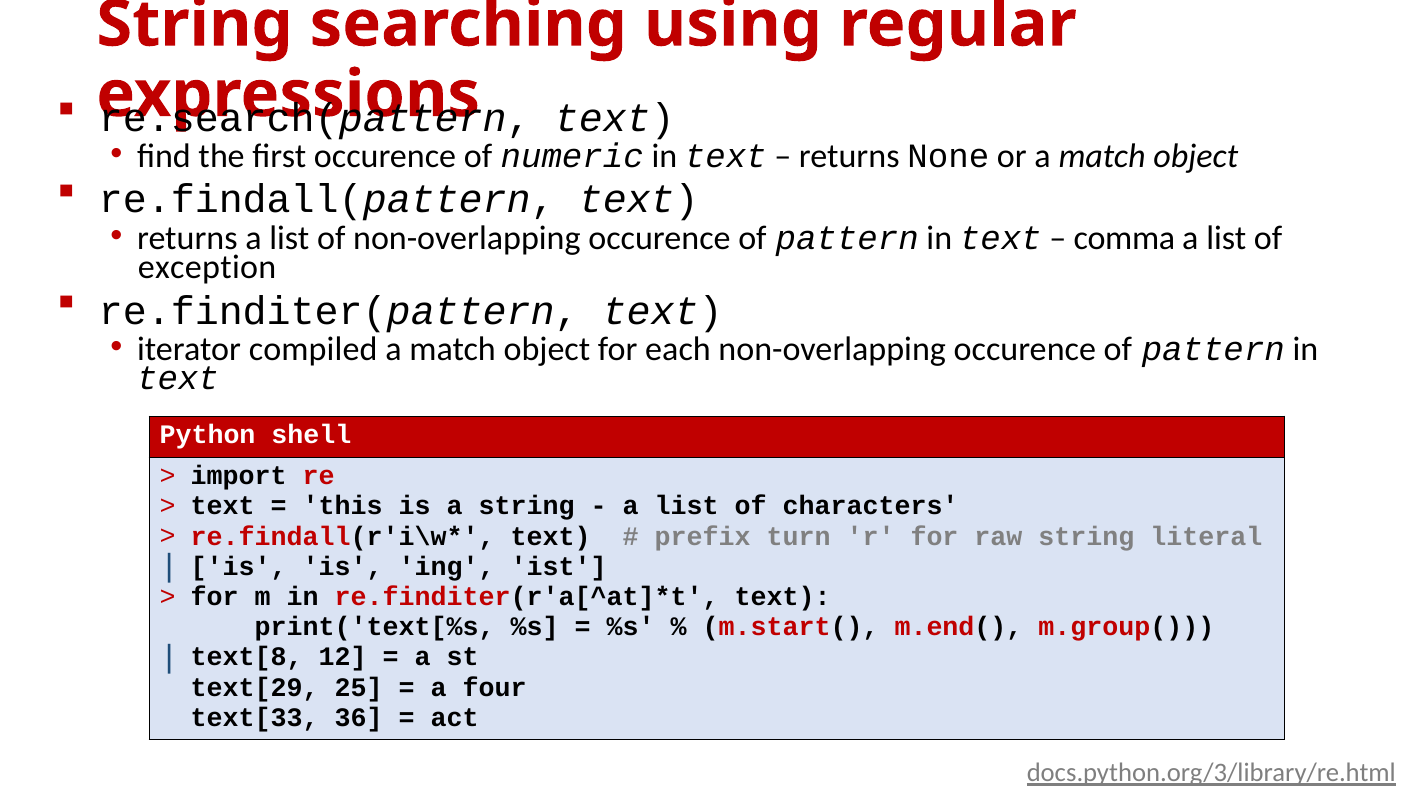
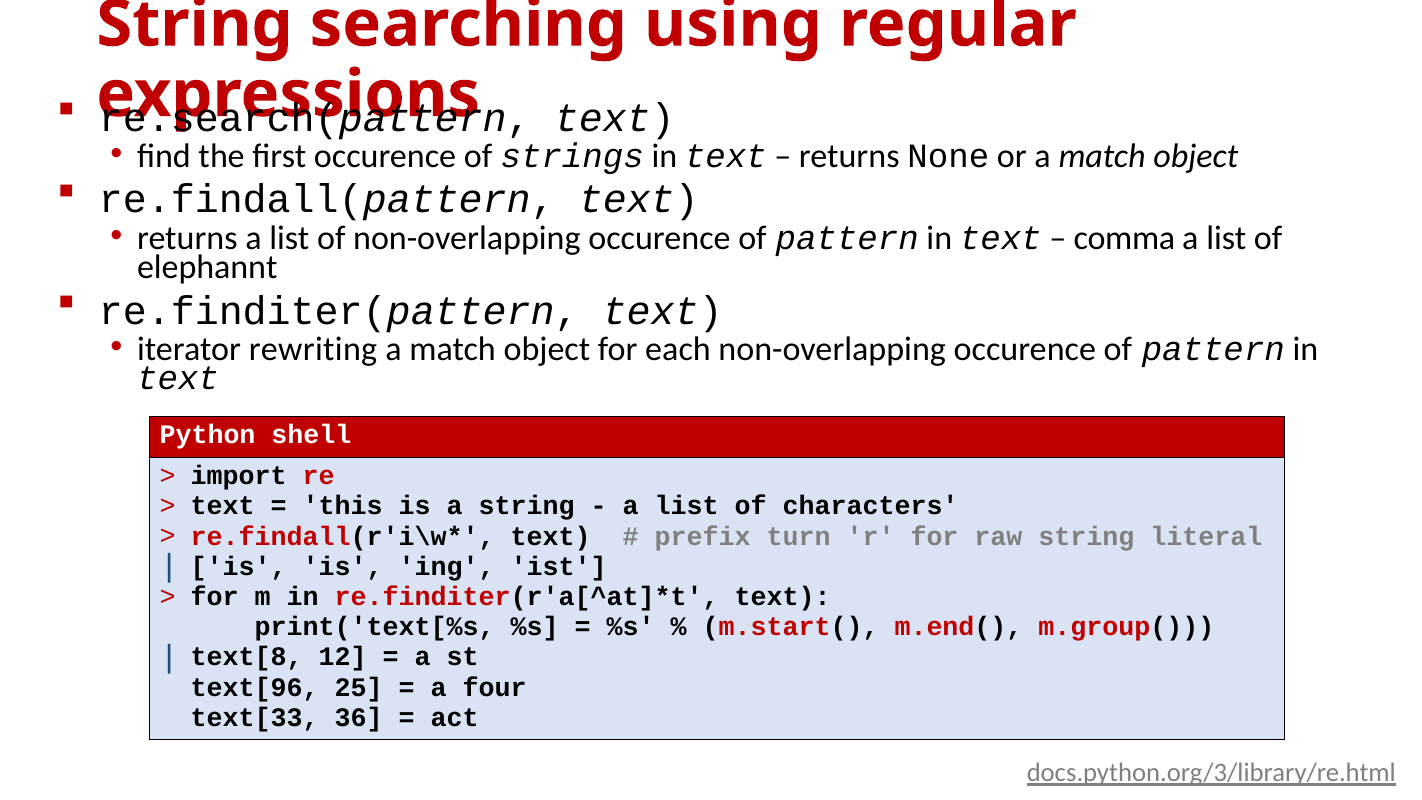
numeric: numeric -> strings (572, 156)
exception: exception -> elephannt (207, 267)
compiled: compiled -> rewriting (313, 349)
text[29: text[29 -> text[96 (255, 687)
